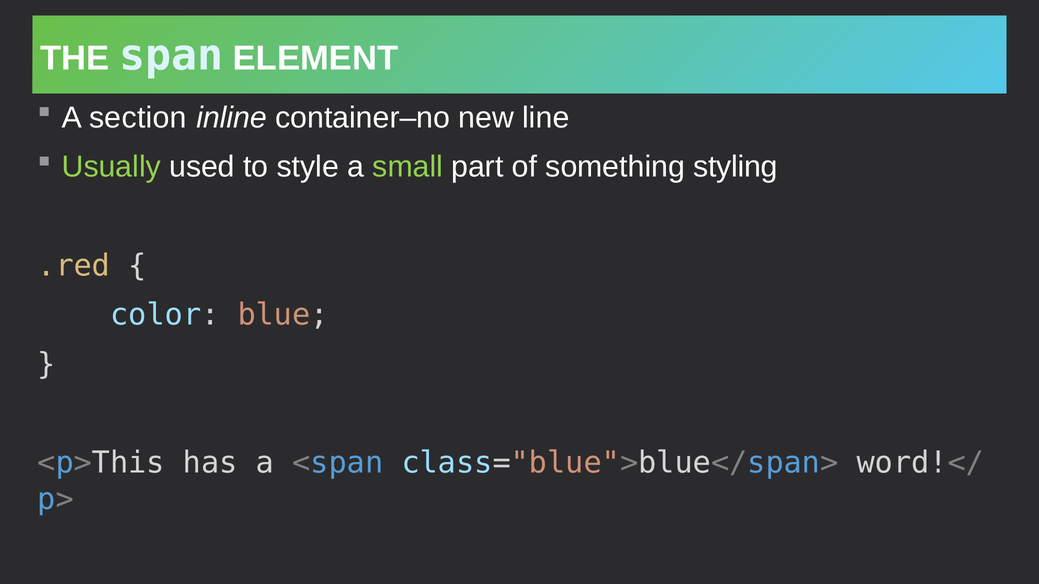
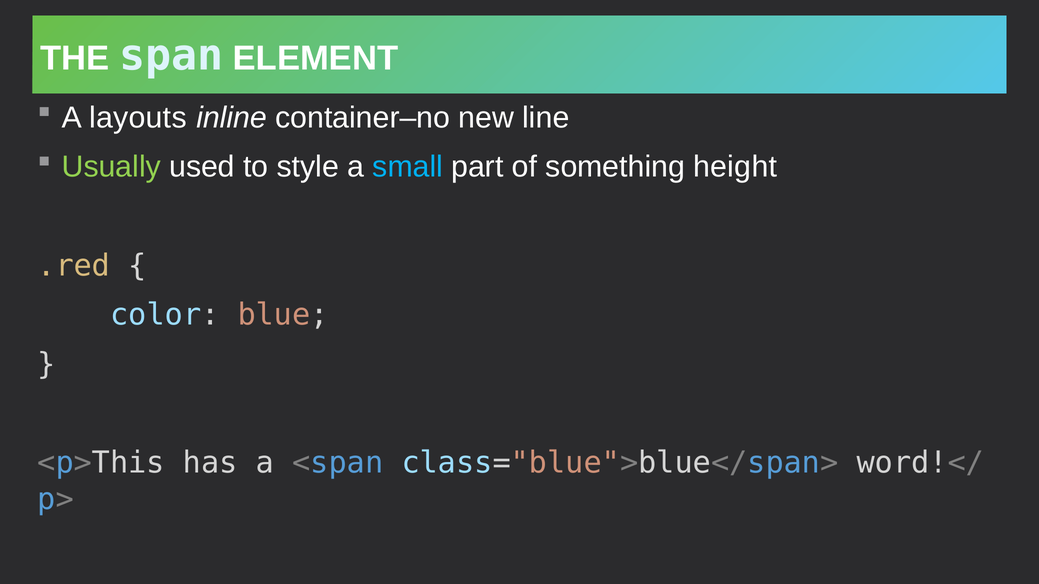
section: section -> layouts (138, 118)
small colour: light green -> light blue (408, 167)
styling: styling -> height (735, 167)
